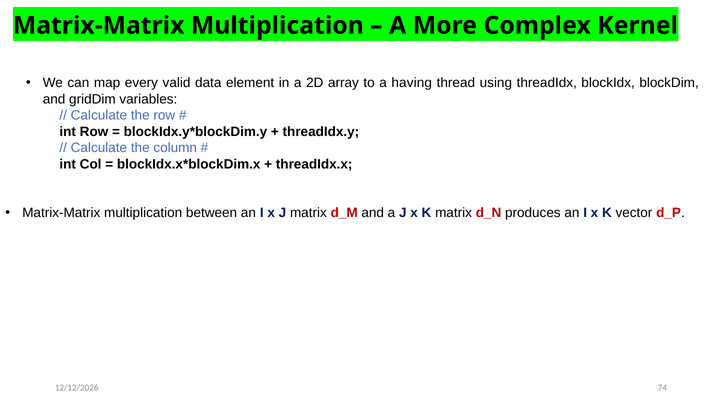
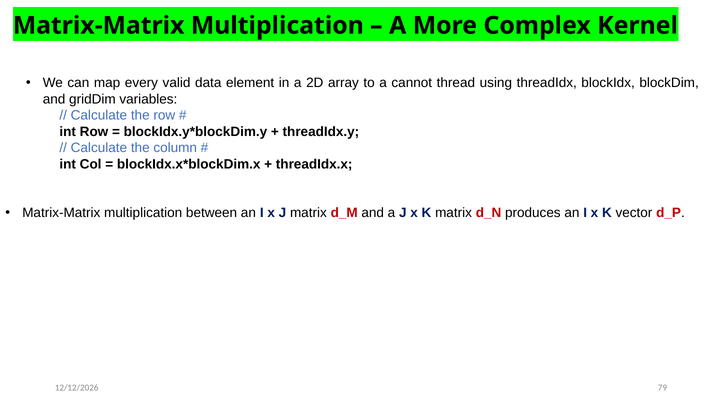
having: having -> cannot (412, 83)
74: 74 -> 79 (662, 388)
